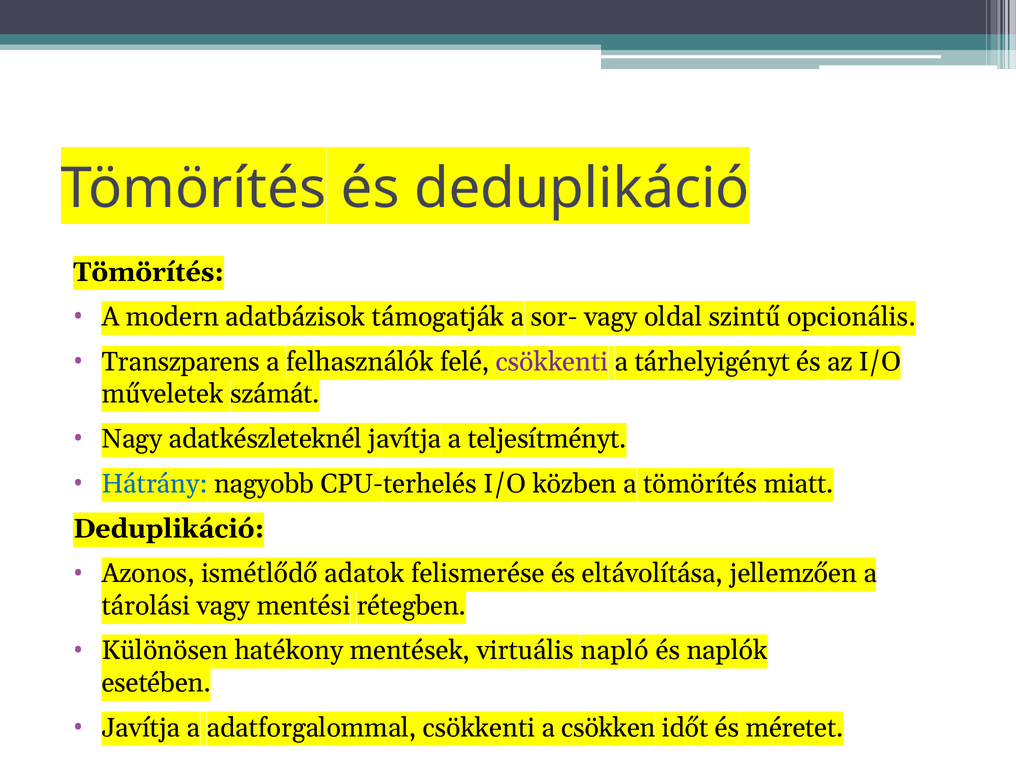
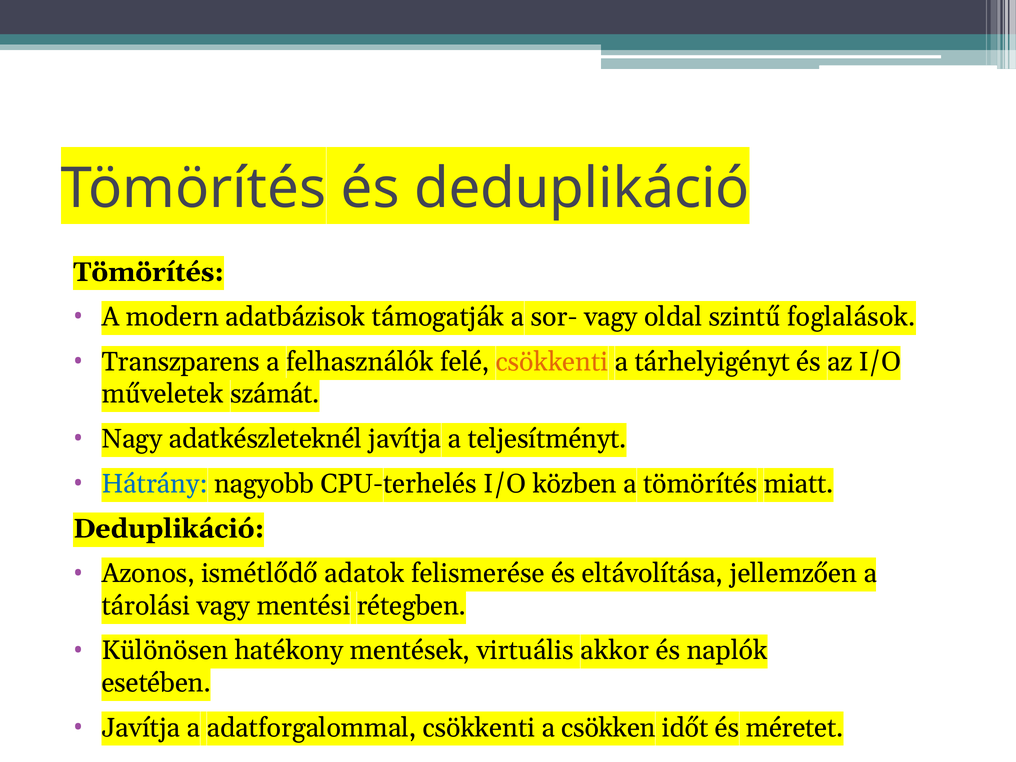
opcionális: opcionális -> foglalások (851, 317)
csökkenti colour: purple -> orange (552, 362)
napló: napló -> akkor (615, 651)
